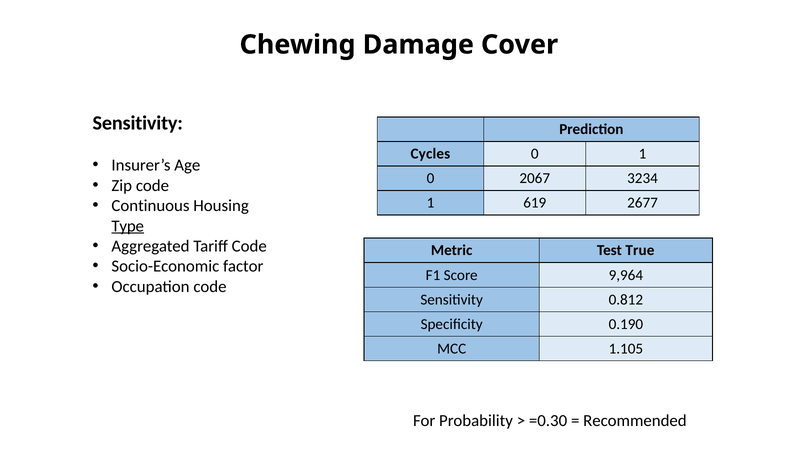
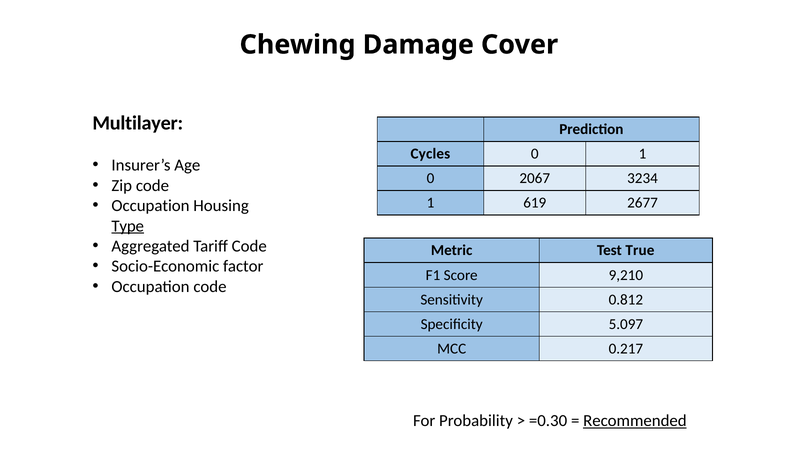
Sensitivity: Sensitivity -> Multilayer (138, 123)
Continuous: Continuous -> Occupation (151, 206)
9,964: 9,964 -> 9,210 (626, 275)
0.190: 0.190 -> 5.097 (626, 324)
1.105: 1.105 -> 0.217 (626, 349)
Recommended underline: none -> present (635, 421)
